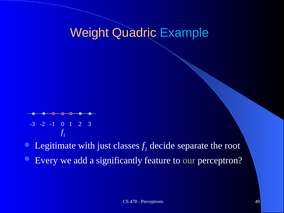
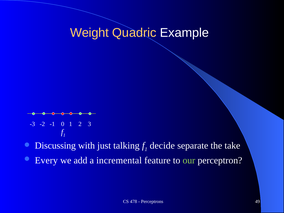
Example colour: light blue -> white (184, 33)
Legitimate: Legitimate -> Discussing (55, 146)
classes: classes -> talking (126, 146)
root: root -> take (232, 146)
significantly: significantly -> incremental (119, 160)
